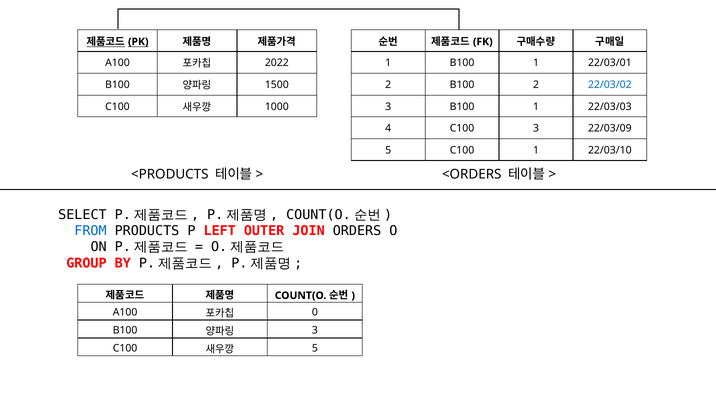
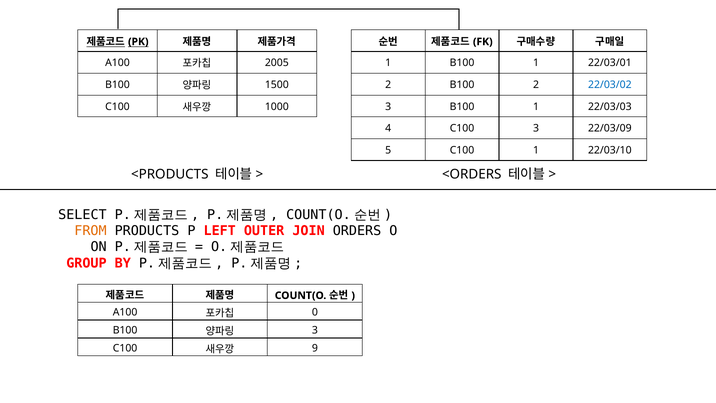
2022: 2022 -> 2005 (277, 63)
FROM colour: blue -> orange (90, 231)
5: 5 -> 9 (315, 348)
